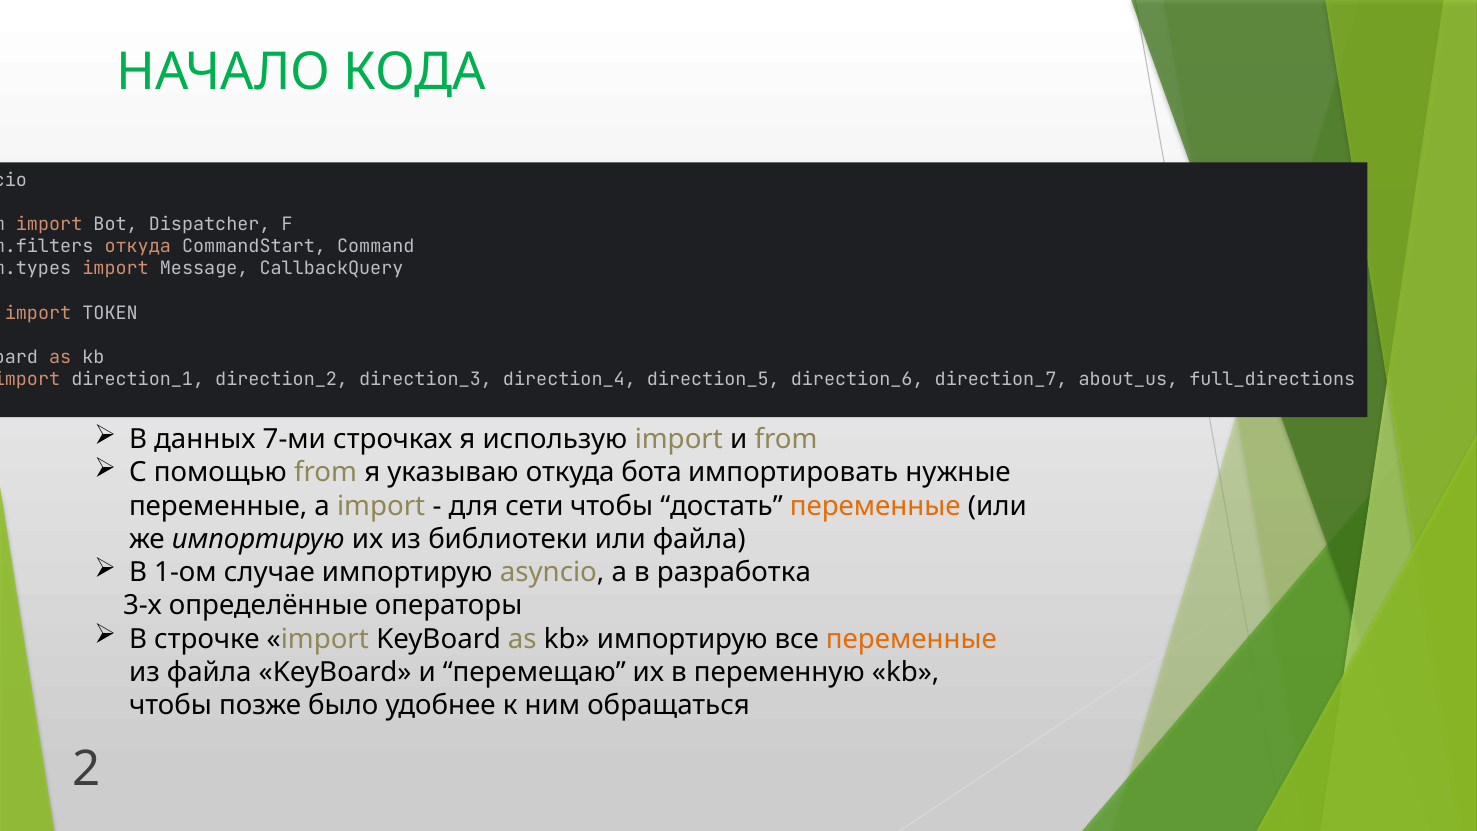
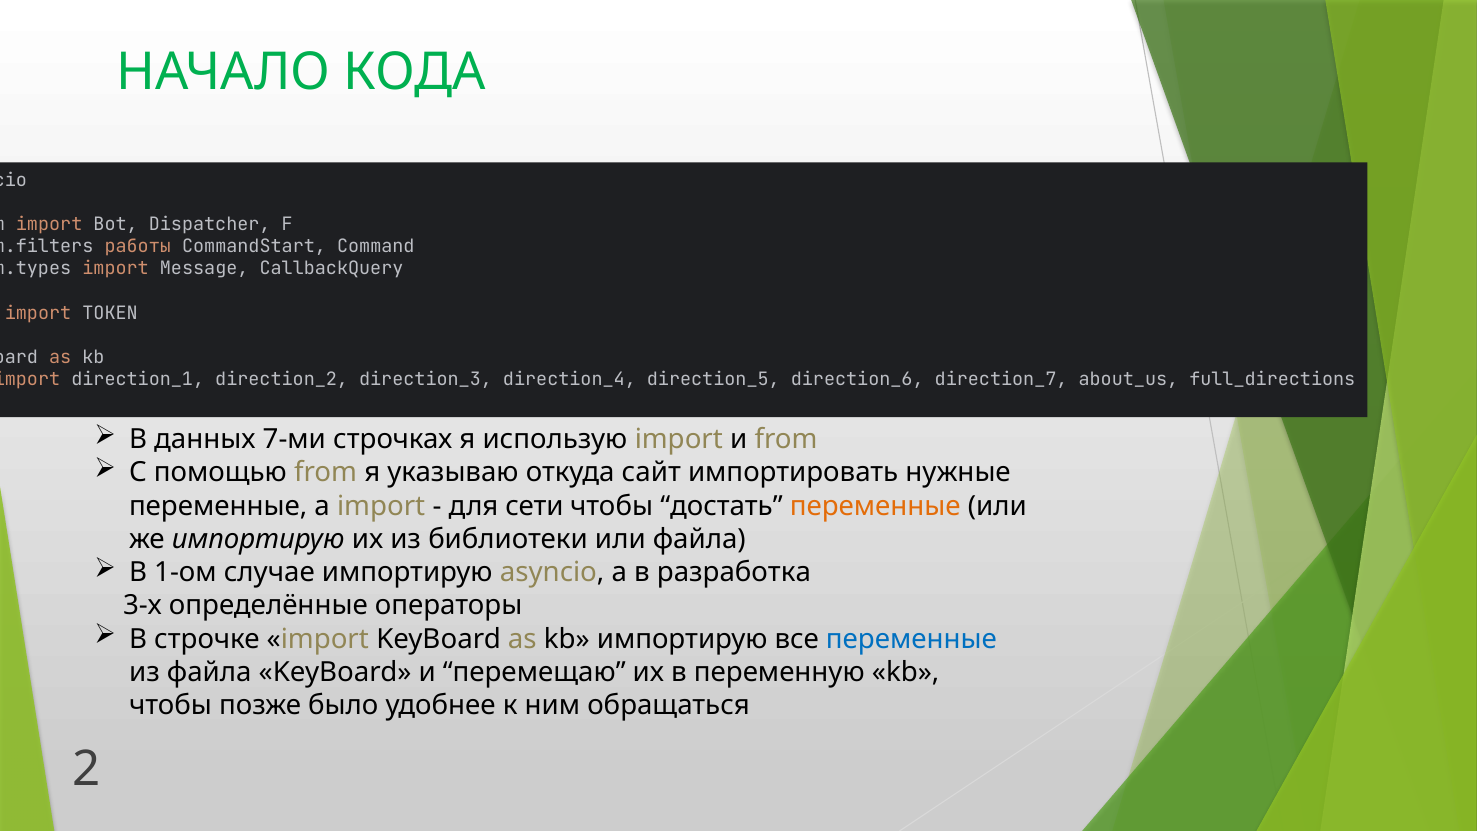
откуда: откуда -> работы (138, 247)
бота: бота -> сайт (651, 473)
переменные colour: orange -> blue (911, 639)
